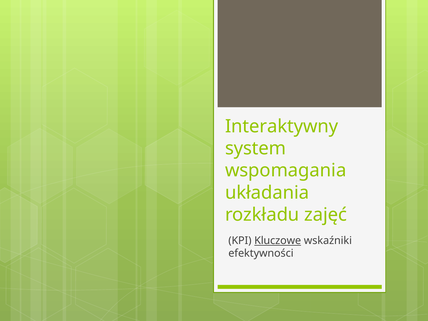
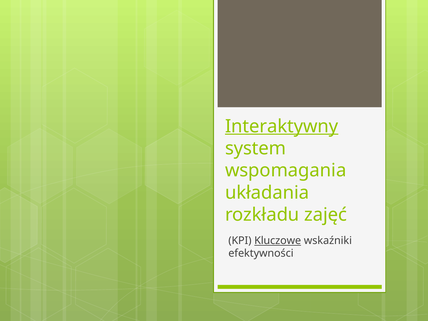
Interaktywny underline: none -> present (282, 126)
